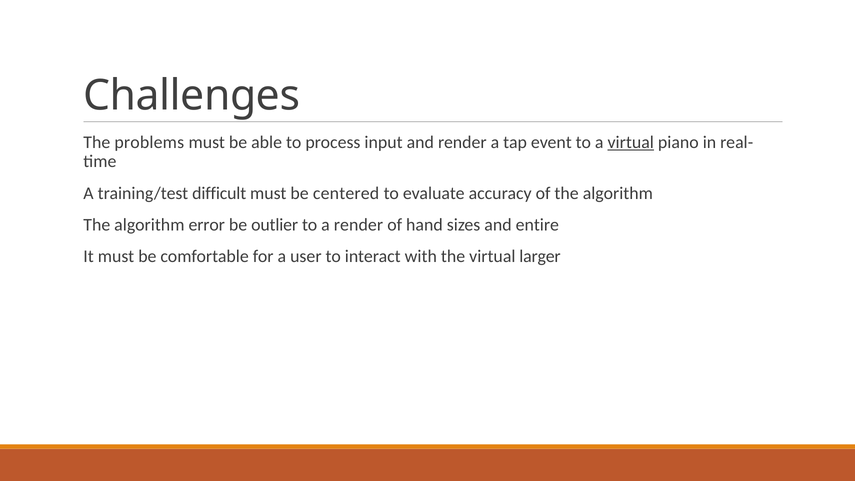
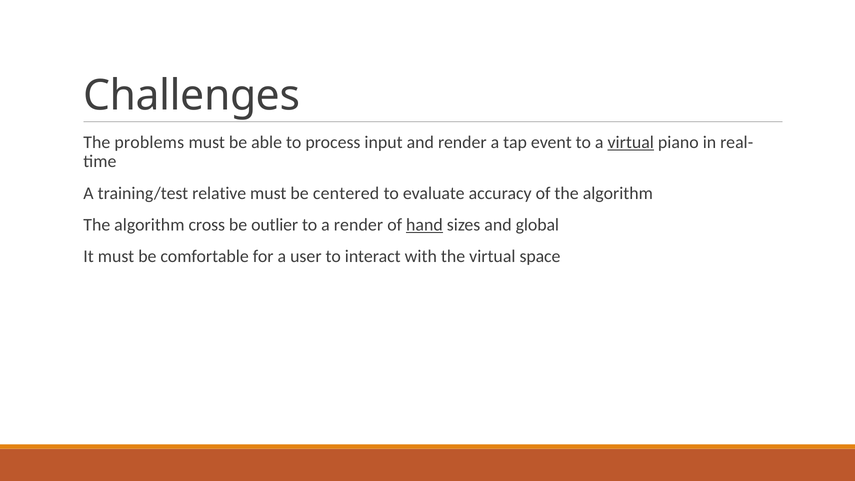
difficult: difficult -> relative (219, 193)
error: error -> cross (207, 225)
hand underline: none -> present (424, 225)
entire: entire -> global (537, 225)
larger: larger -> space (540, 257)
